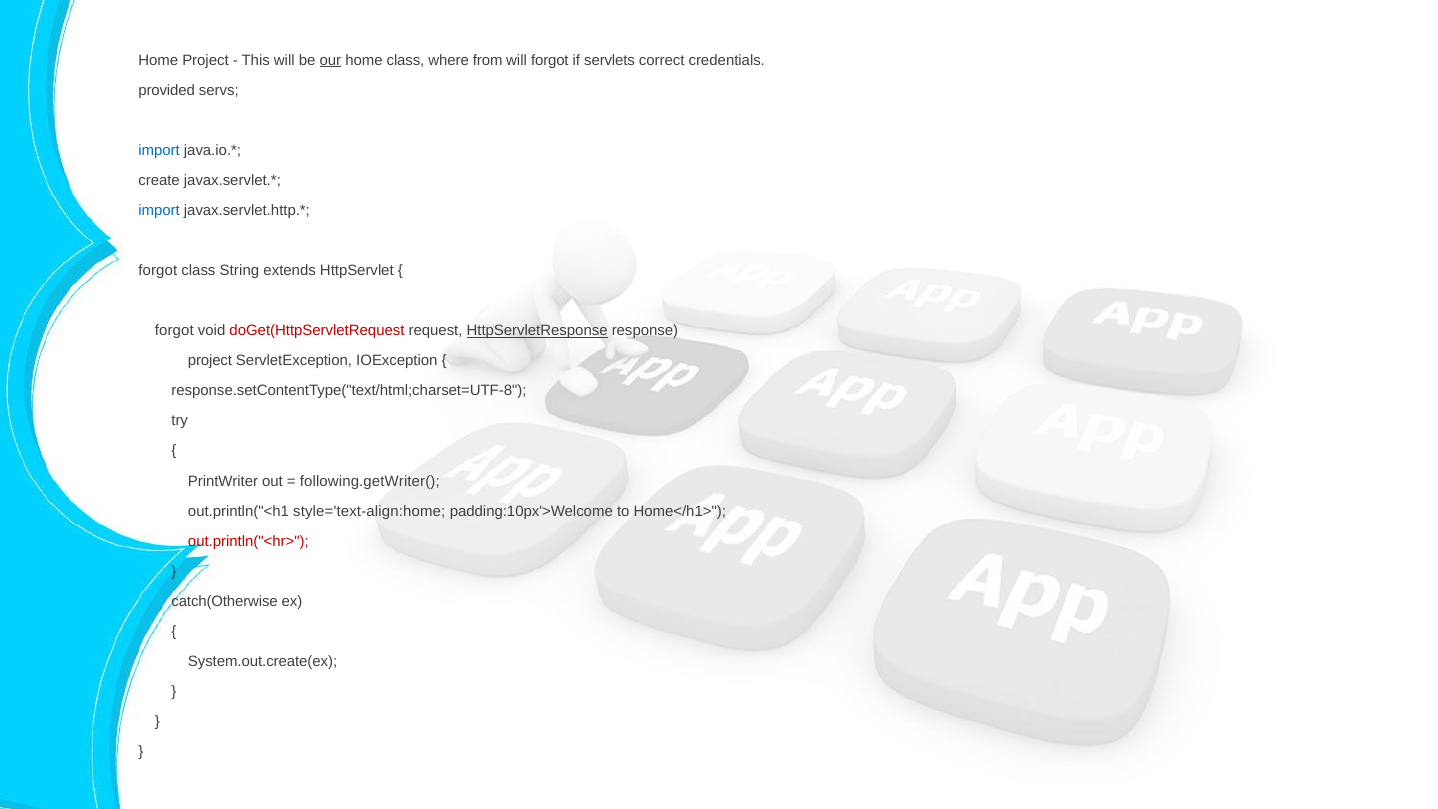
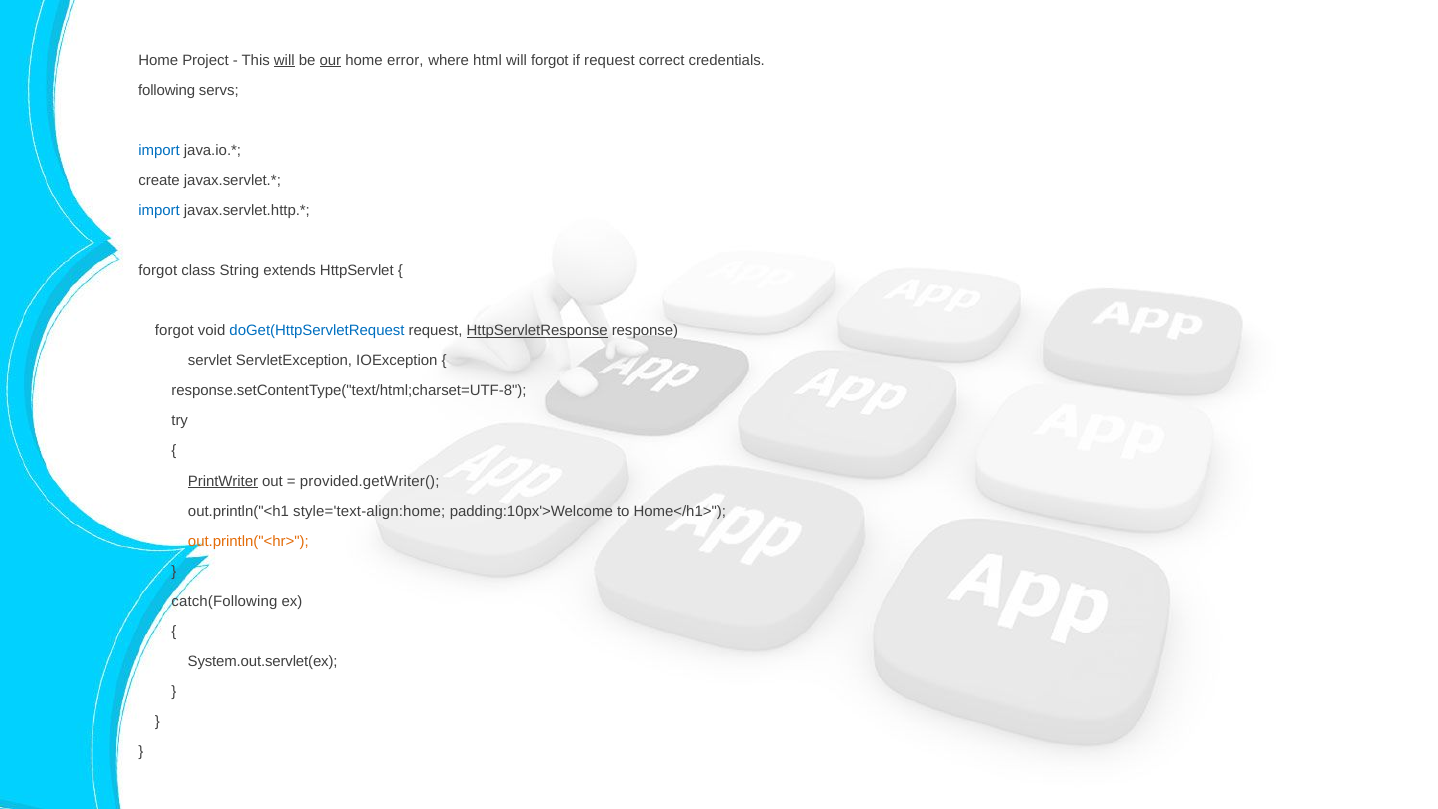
will underline: none -> present (284, 60)
home class: class -> error (405, 60)
from: from -> html (488, 60)
if servlets: servlets -> request (609, 60)
provided: provided -> following (167, 90)
doGet(HttpServletRequest colour: red -> blue (317, 331)
project: project -> servlet (210, 361)
PrintWriter underline: none -> present (223, 481)
following.getWriter(: following.getWriter( -> provided.getWriter( (370, 481)
out.println("<hr> colour: red -> orange (248, 541)
catch(Otherwise: catch(Otherwise -> catch(Following (224, 601)
System.out.create(ex: System.out.create(ex -> System.out.servlet(ex (263, 661)
